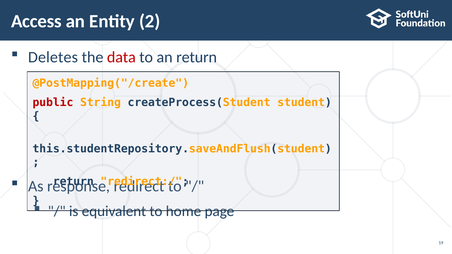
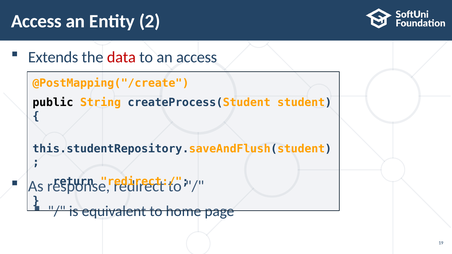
Deletes: Deletes -> Extends (53, 57)
an return: return -> access (197, 57)
public colour: red -> black (53, 103)
